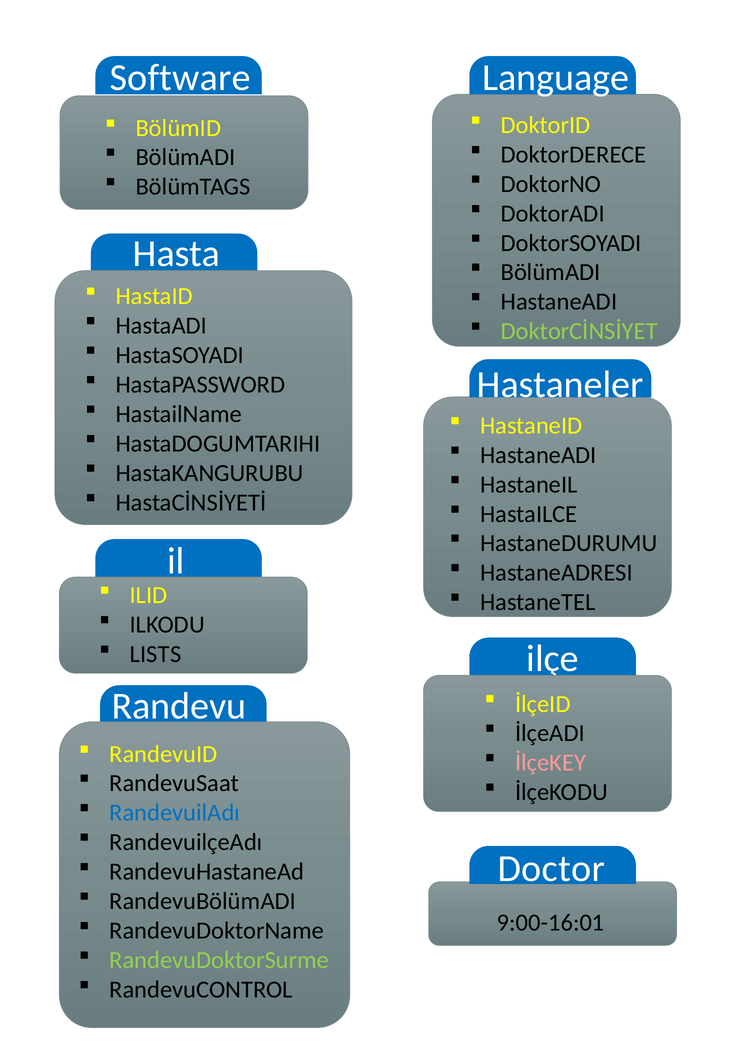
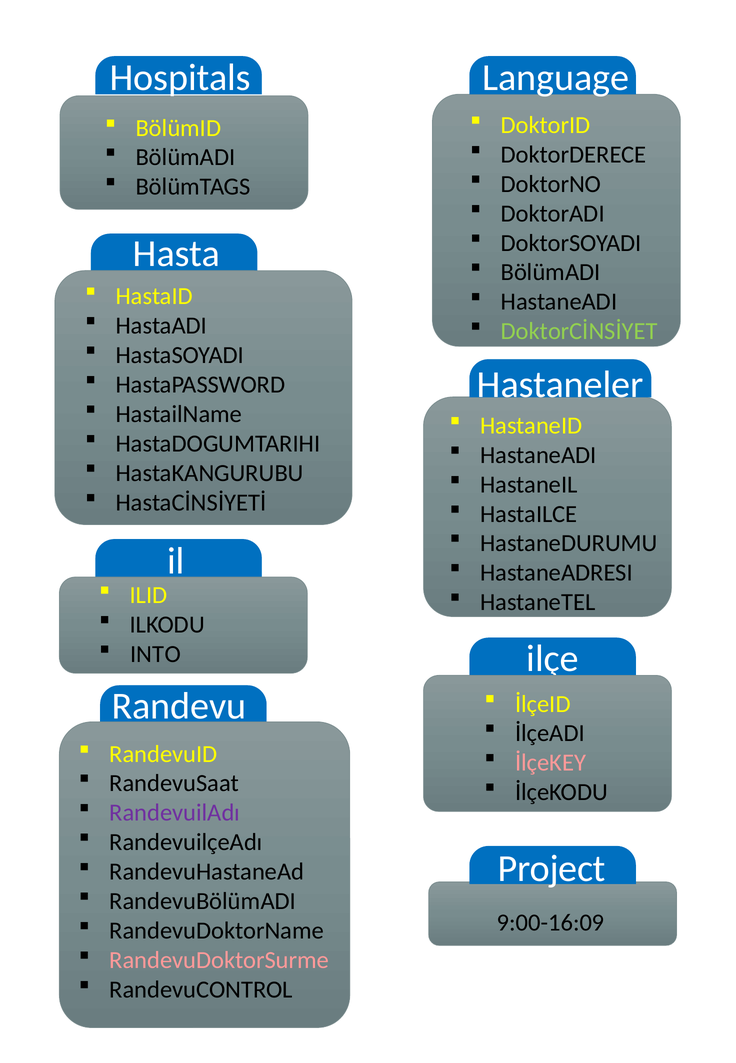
Software: Software -> Hospitals (180, 78)
LISTS: LISTS -> INTO (155, 654)
RandevuilAdı colour: blue -> purple (175, 813)
Doctor: Doctor -> Project (552, 869)
9:00-16:01: 9:00-16:01 -> 9:00-16:09 (551, 923)
RandevuDoktorSurme colour: light green -> pink (219, 960)
